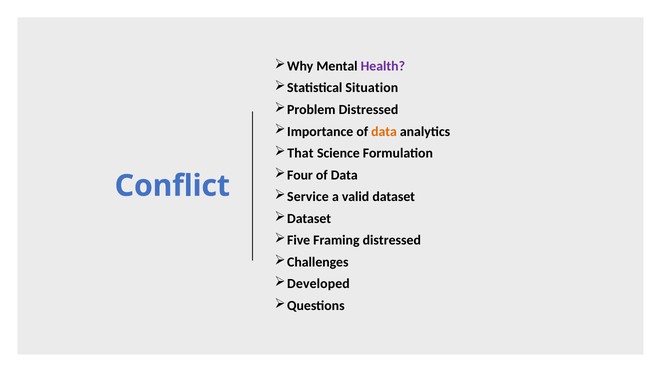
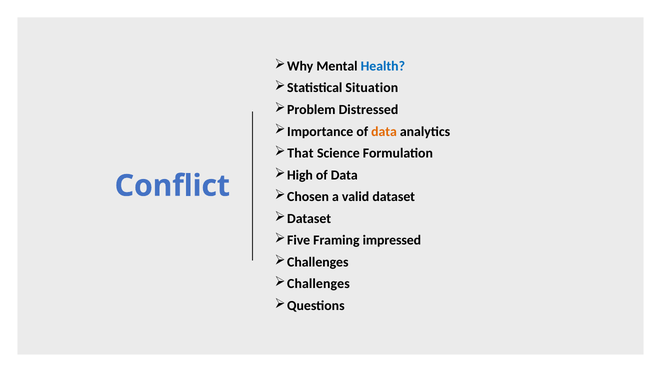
Health colour: purple -> blue (383, 66)
Four: Four -> High (300, 175)
Service: Service -> Chosen (308, 197)
Framing distressed: distressed -> impressed (392, 240)
Developed: Developed -> Challenges (318, 284)
